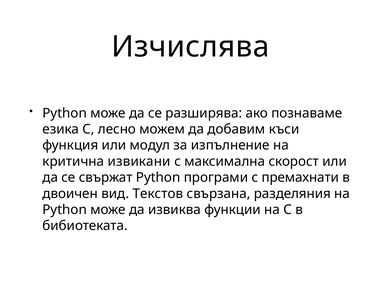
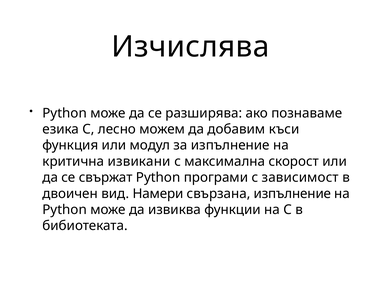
премахнати: премахнати -> зависимост (300, 177)
Текстов: Текстов -> Намери (158, 193)
свързана разделяния: разделяния -> изпълнение (292, 193)
